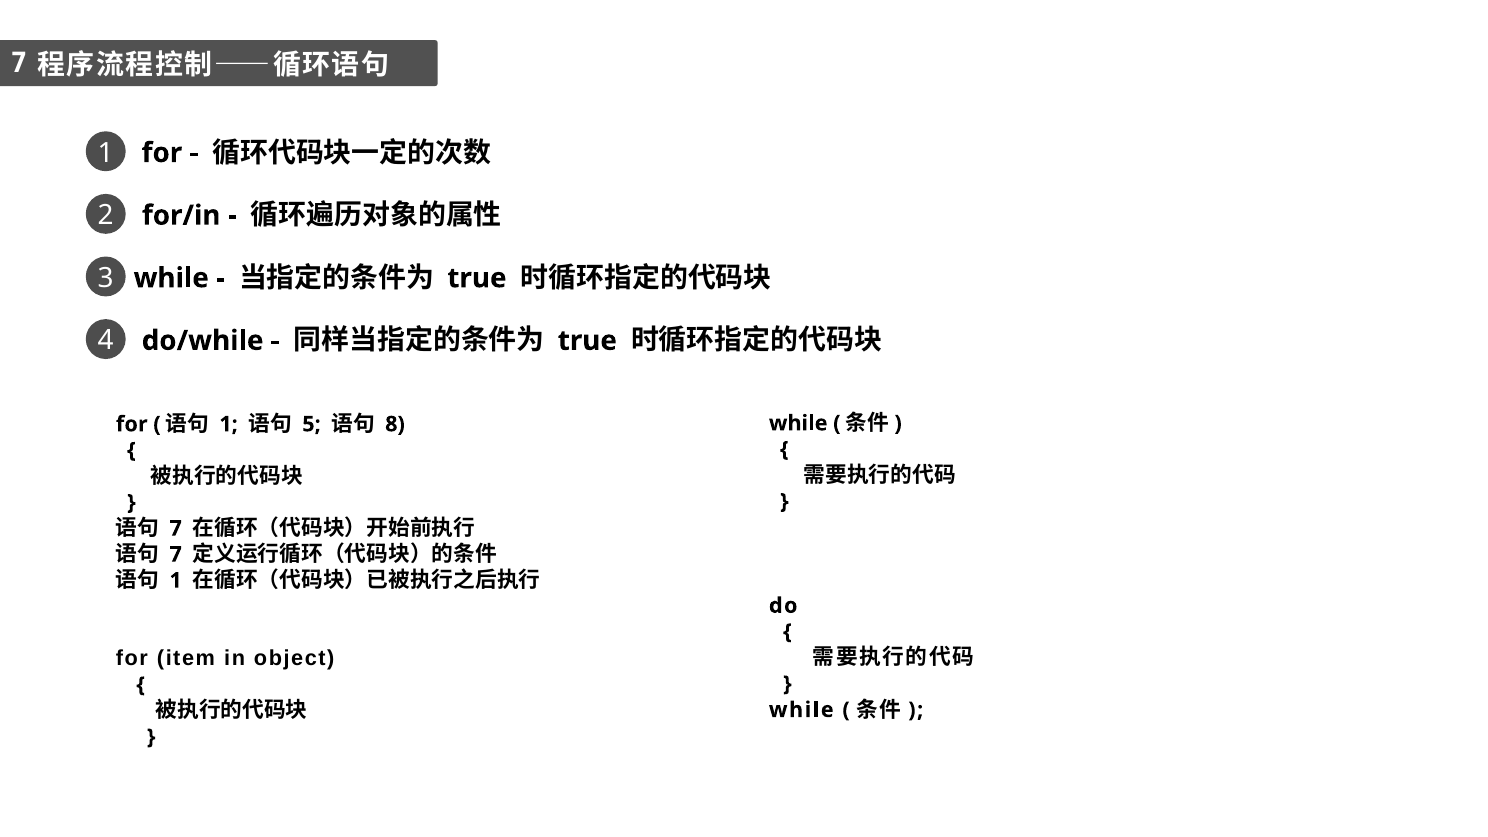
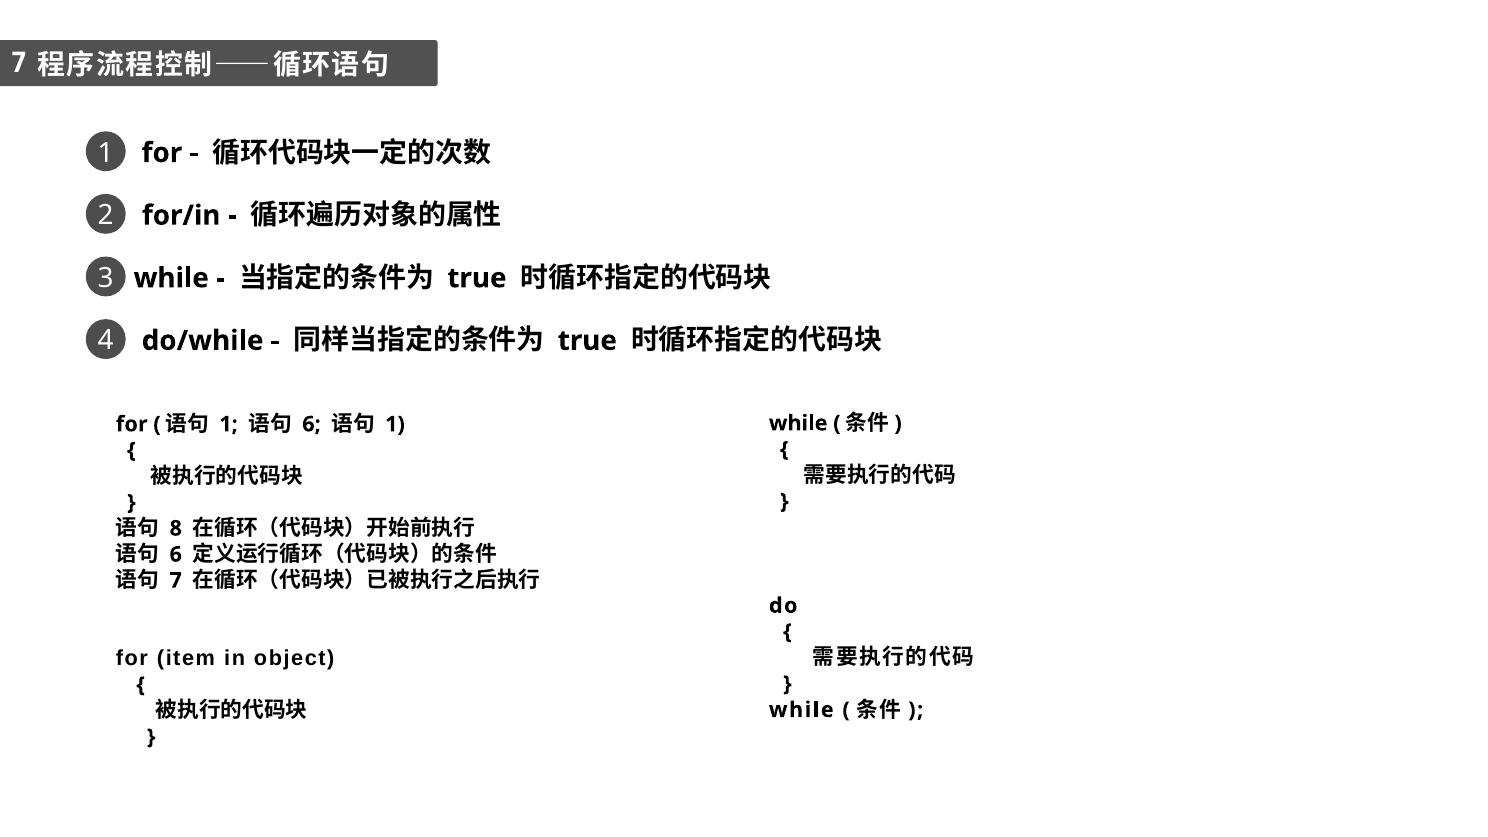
5: 5 -> 6 (312, 424)
8: 8 -> 1 (395, 424)
7: 7 -> 8 (176, 528)
7: 7 -> 6 (176, 554)
1: 1 -> 7 (176, 581)
